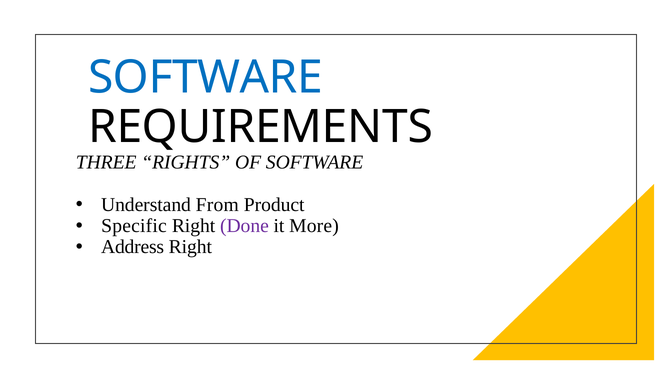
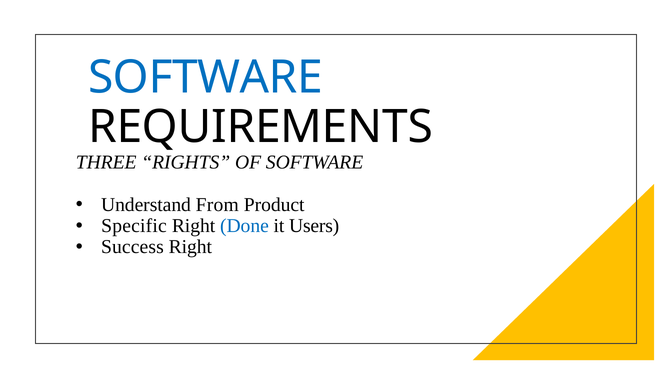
Done colour: purple -> blue (244, 226)
More: More -> Users (314, 226)
Address: Address -> Success (132, 247)
